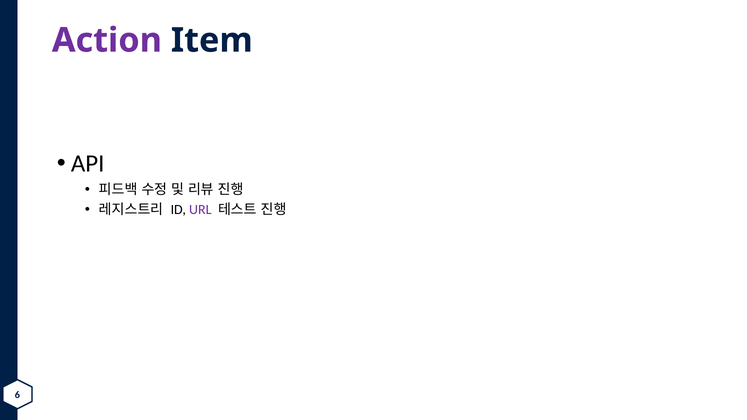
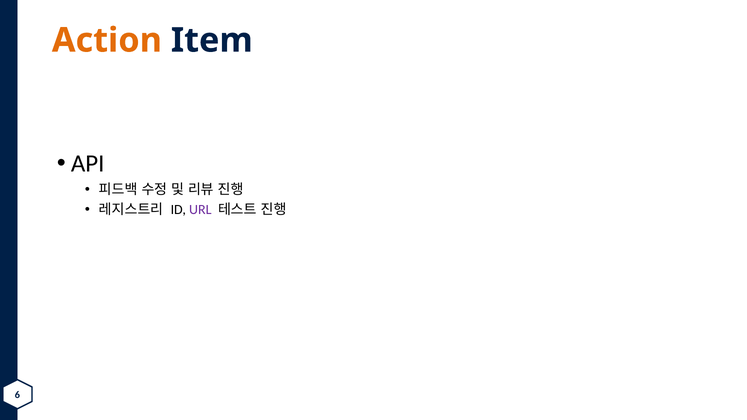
Action colour: purple -> orange (107, 40)
